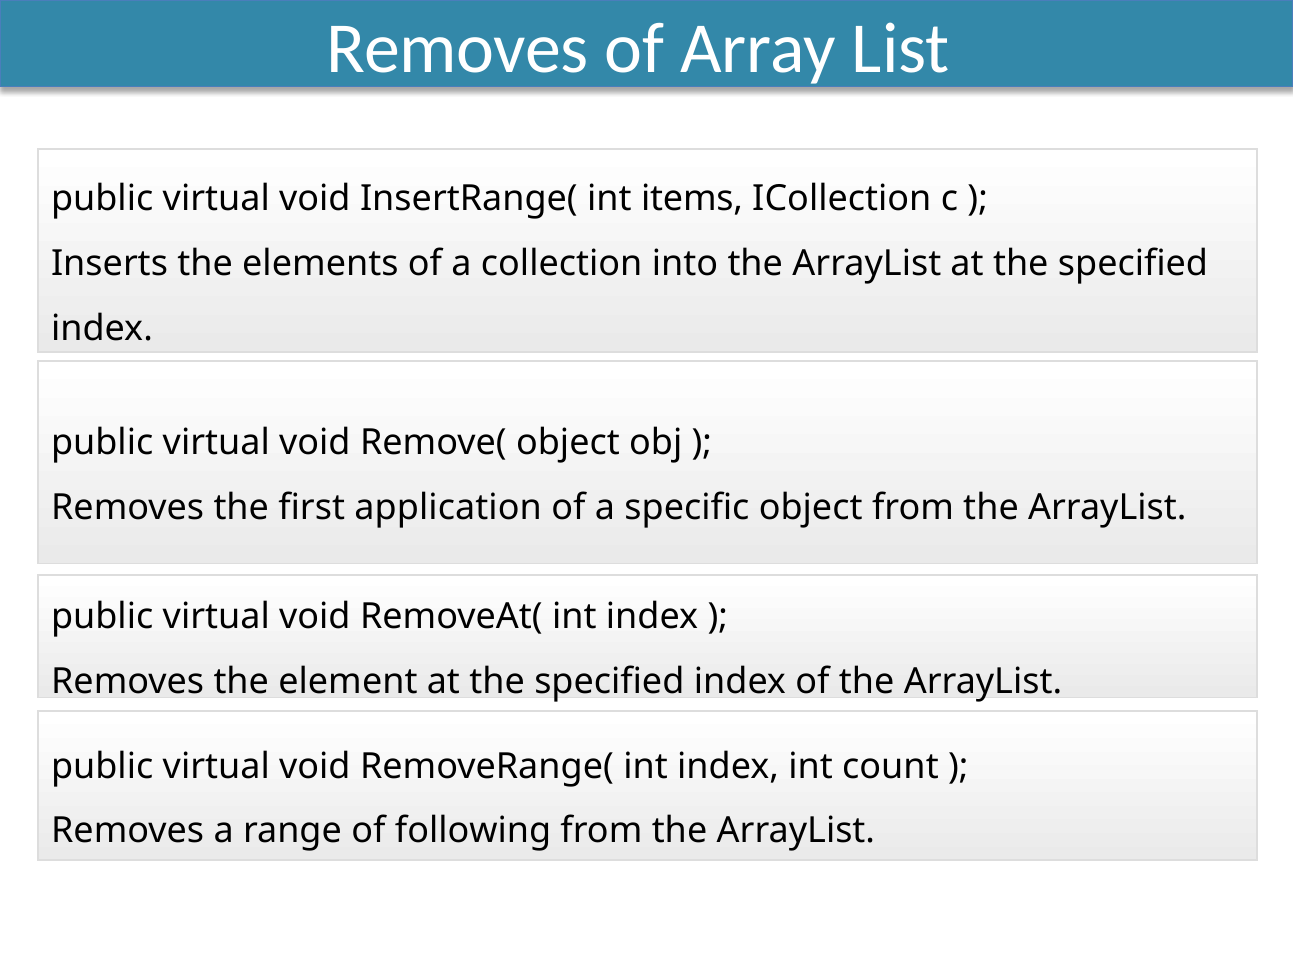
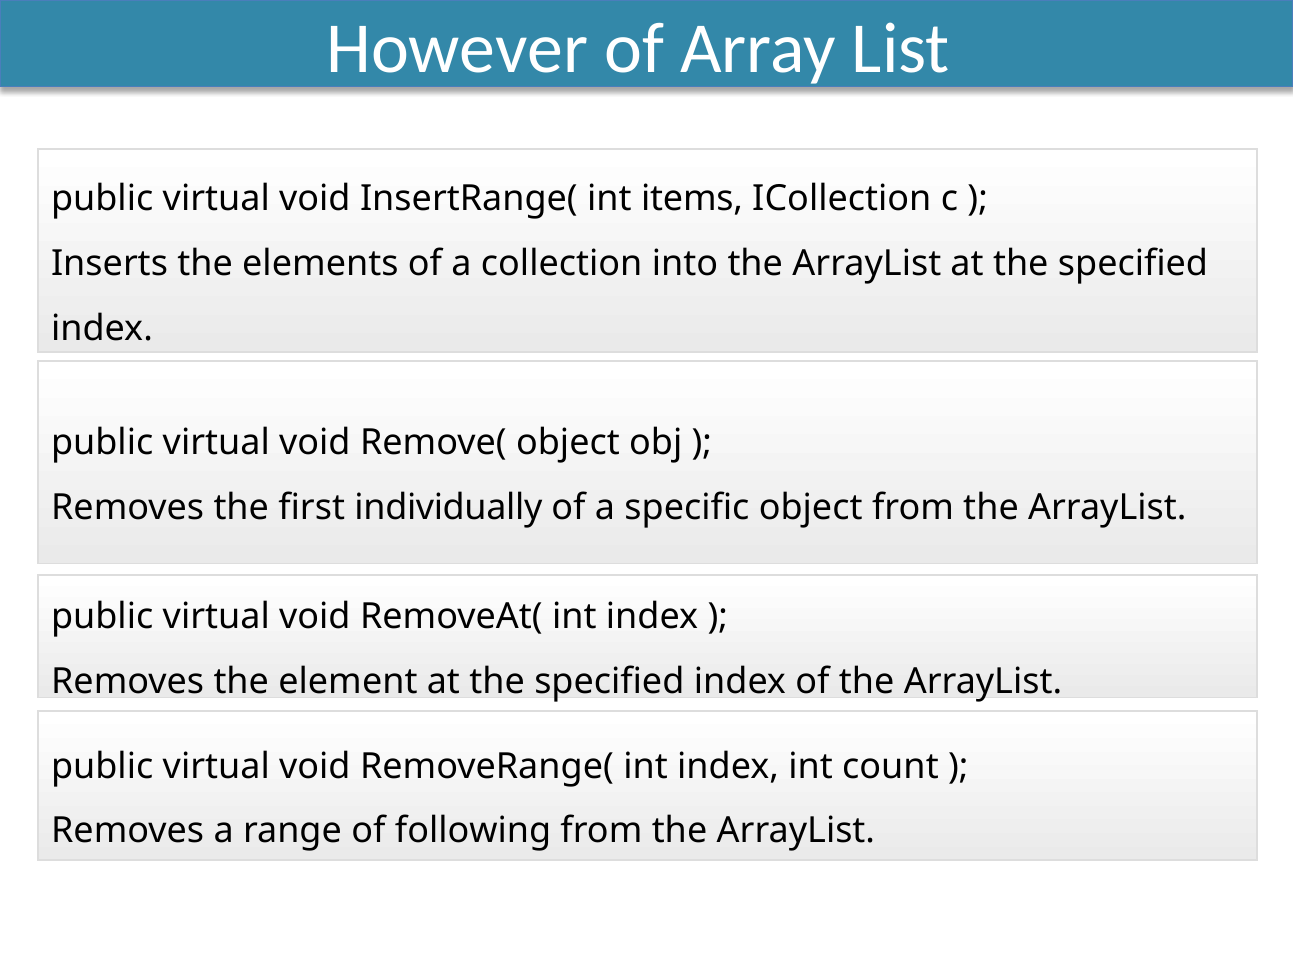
Removes: Removes -> However (457, 48)
application: application -> individually (448, 508)
